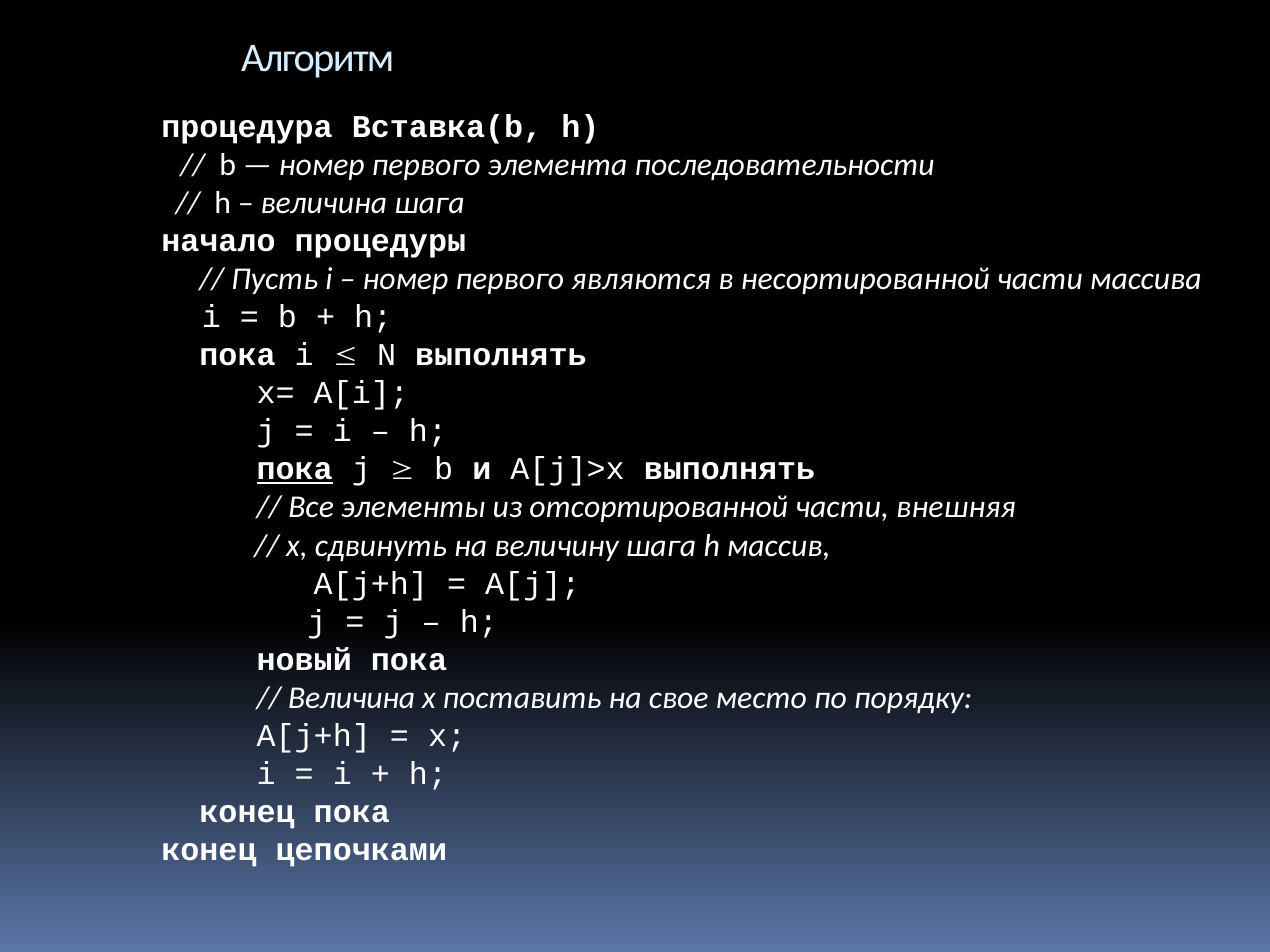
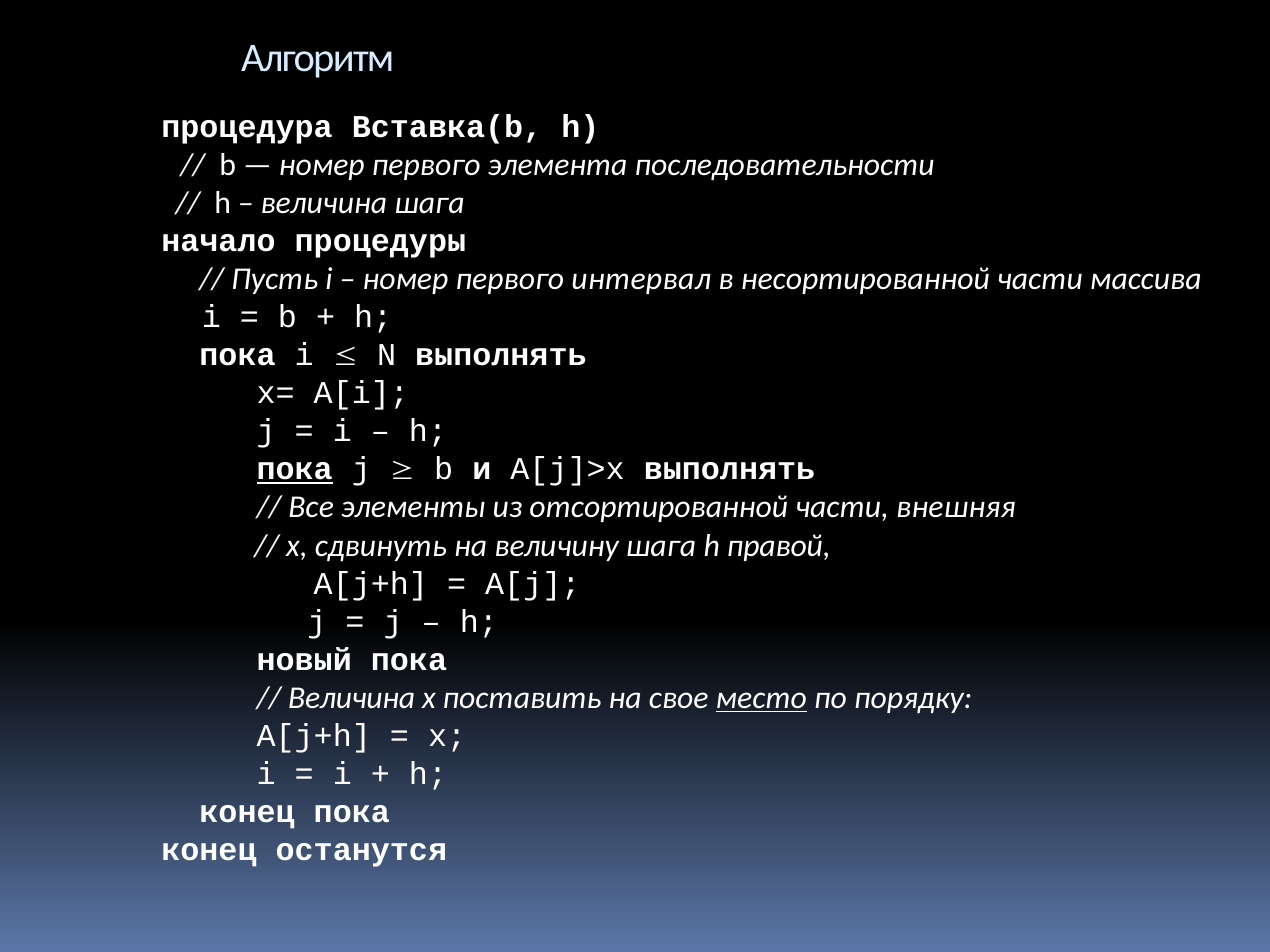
являются: являются -> интервал (641, 279)
массив: массив -> правой (779, 546)
место underline: none -> present (761, 698)
цепочками: цепочками -> останутся (361, 851)
